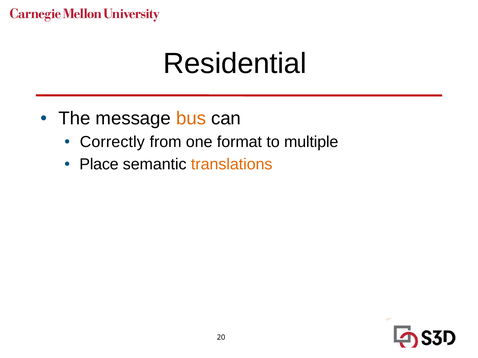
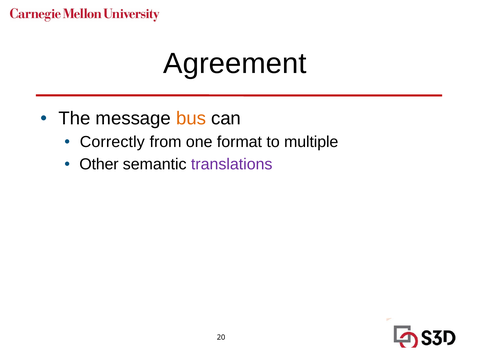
Residential: Residential -> Agreement (235, 64)
Place: Place -> Other (99, 164)
translations colour: orange -> purple (232, 164)
